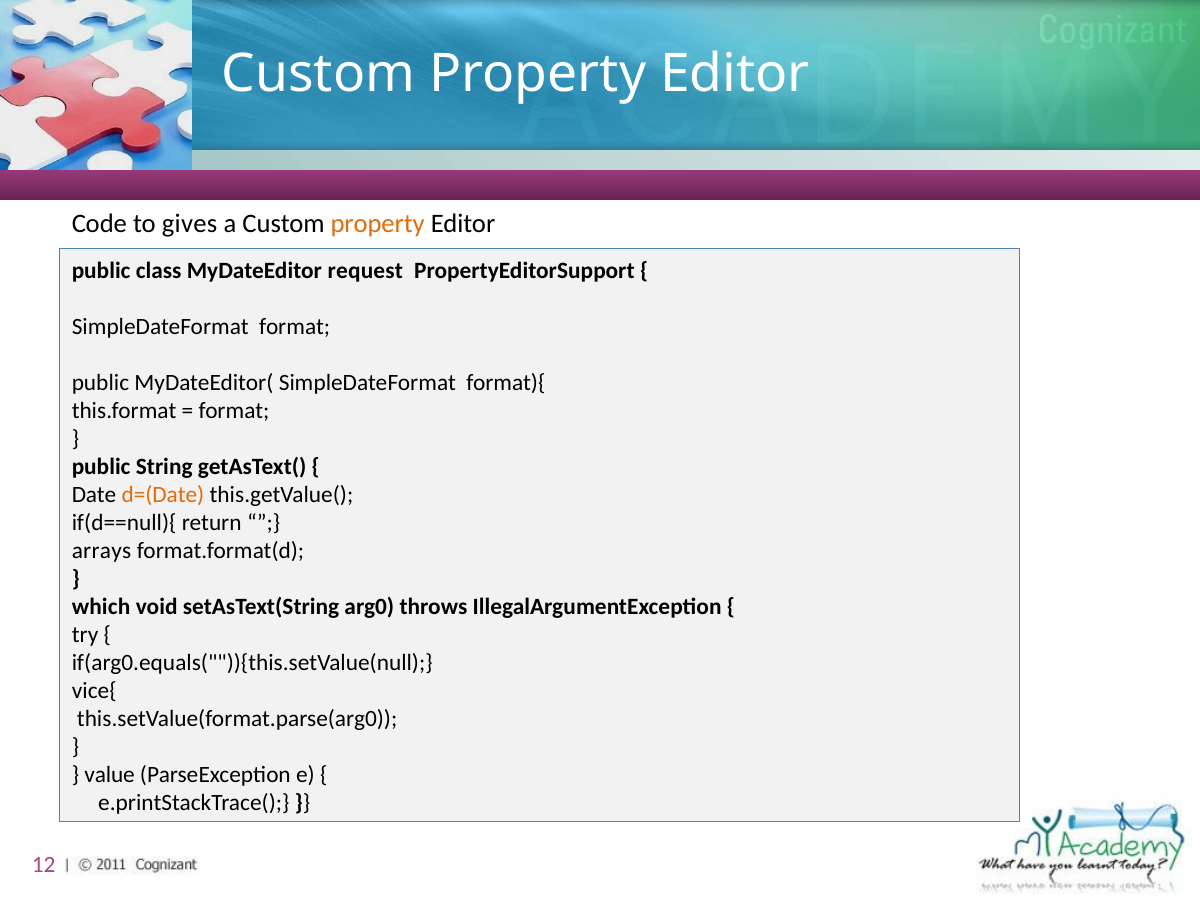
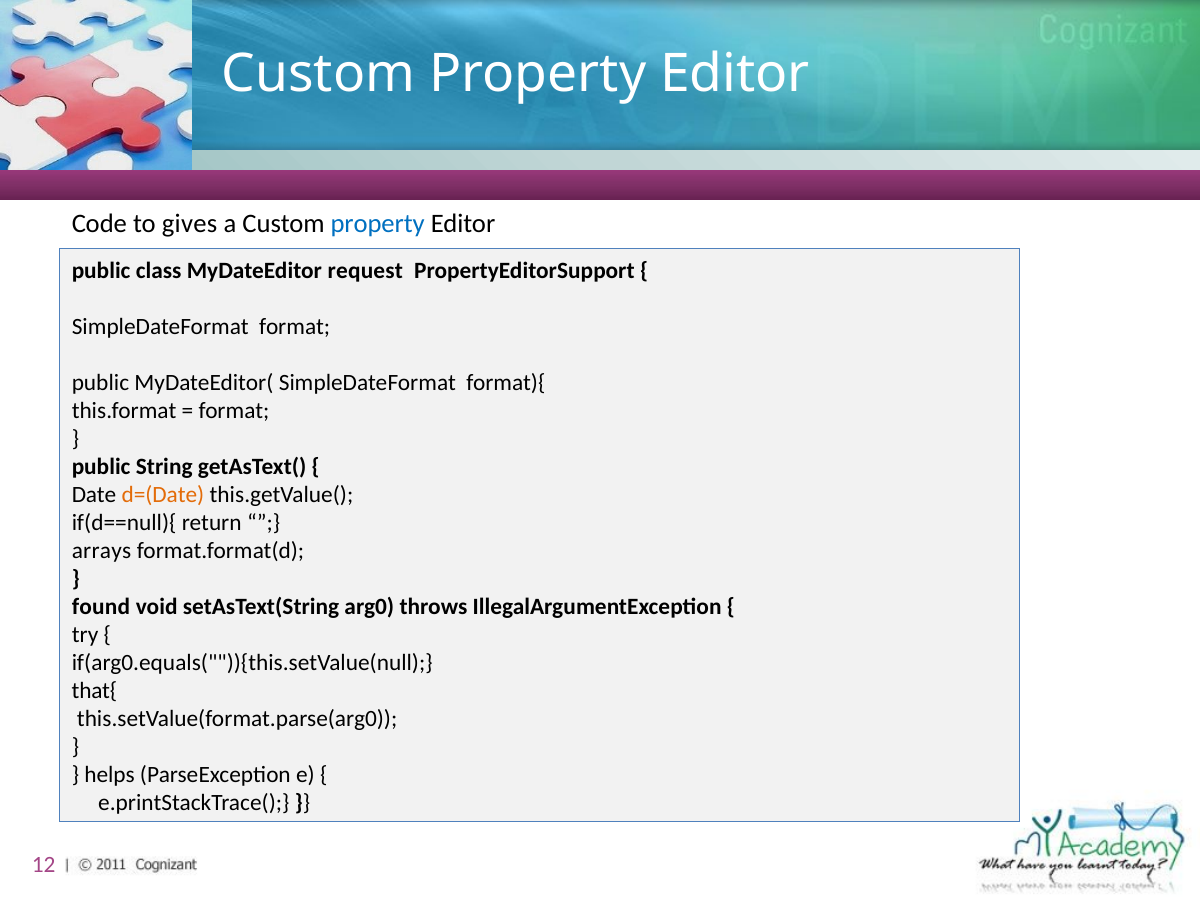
property colour: orange -> blue (378, 224)
which: which -> found (101, 607)
vice{: vice{ -> that{ (94, 691)
value: value -> helps (110, 775)
